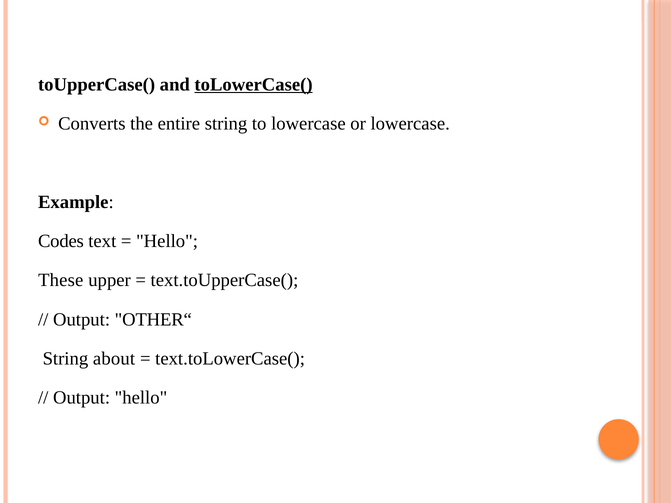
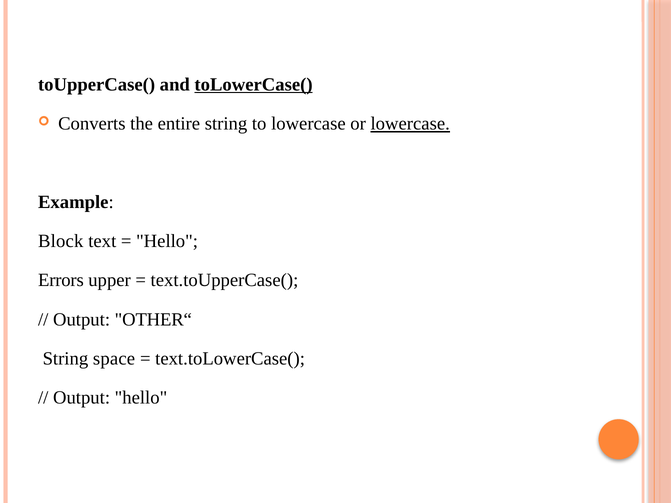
lowercase underline: none -> present (410, 124)
Codes: Codes -> Block (61, 241)
These: These -> Errors (61, 280)
about: about -> space (114, 359)
